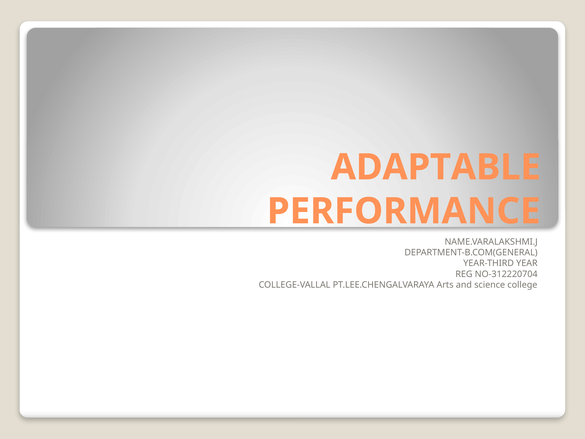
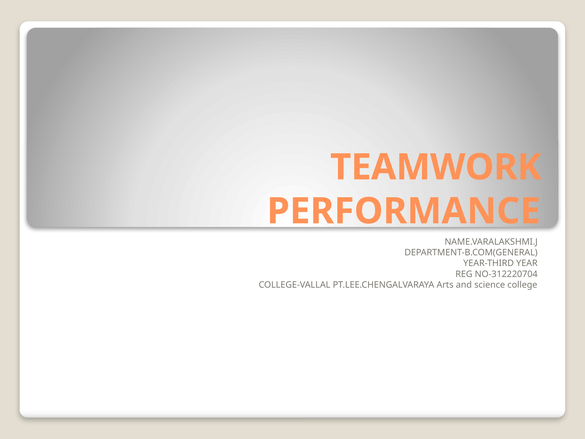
ADAPTABLE: ADAPTABLE -> TEAMWORK (436, 167)
